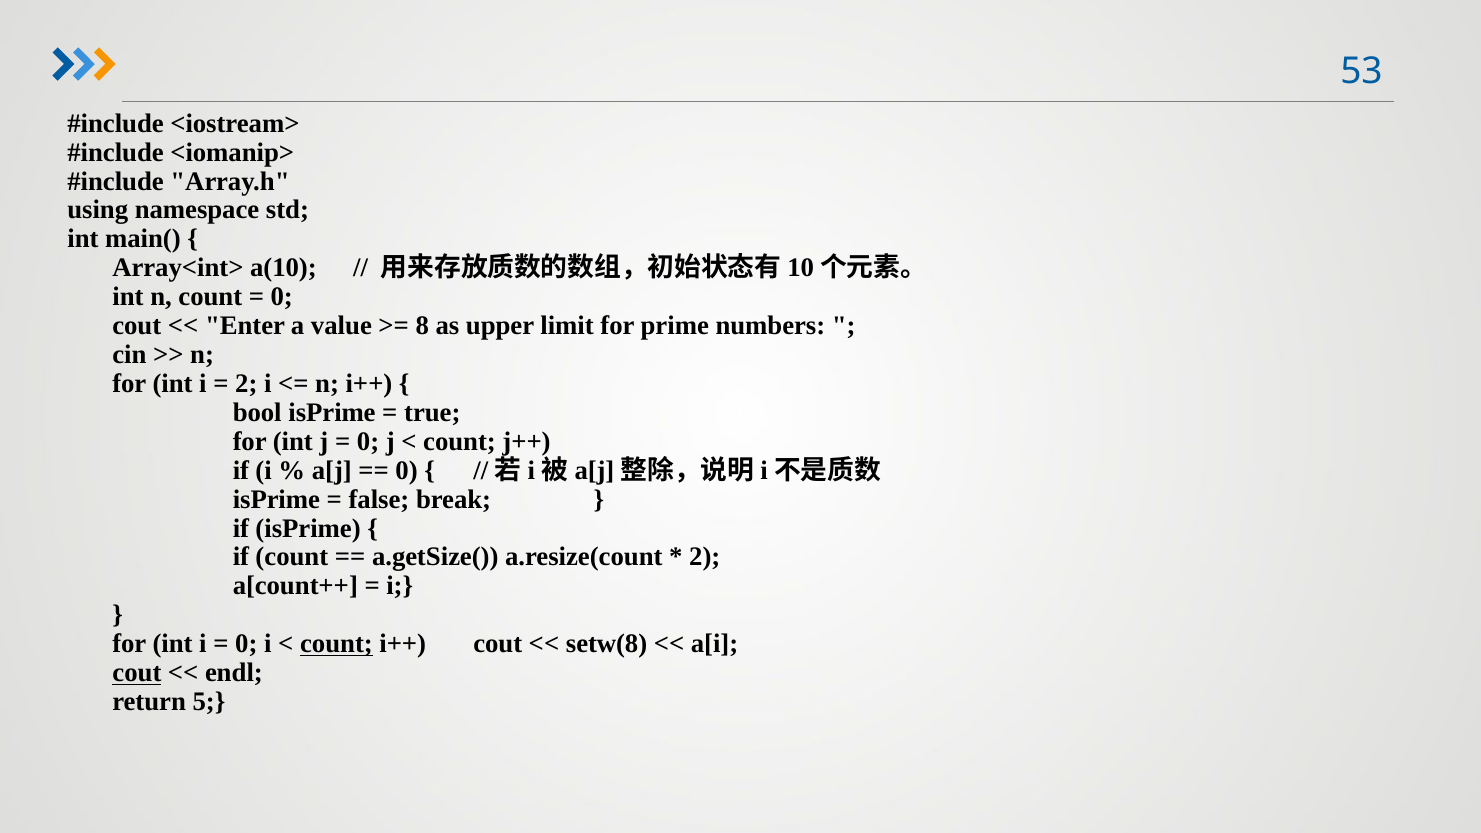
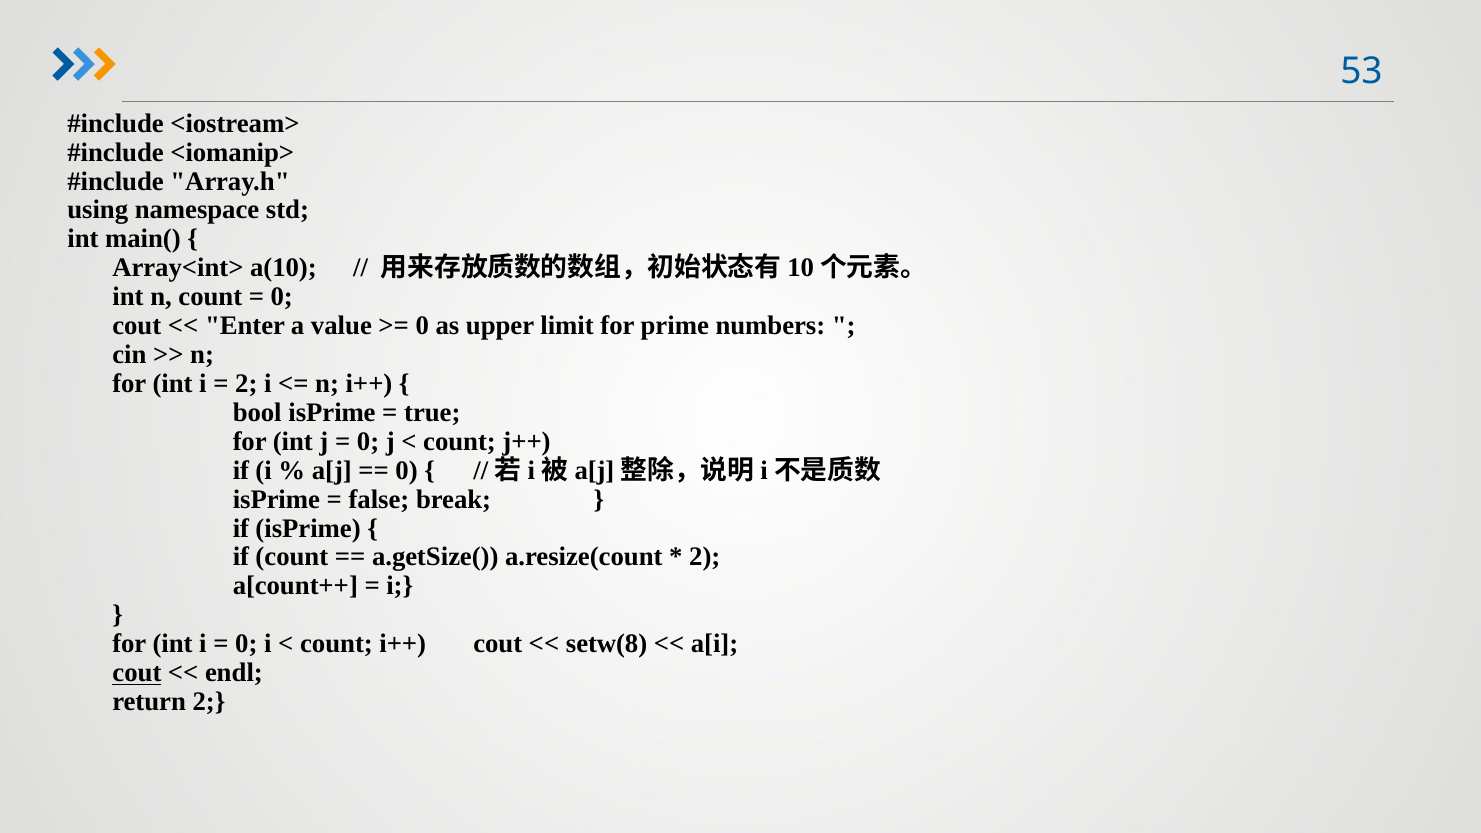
8: 8 -> 0 (422, 326)
count underline: present -> none (336, 644)
return 5: 5 -> 2 (209, 702)
